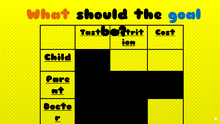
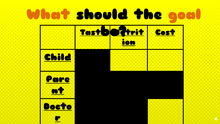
goal colour: blue -> orange (185, 15)
